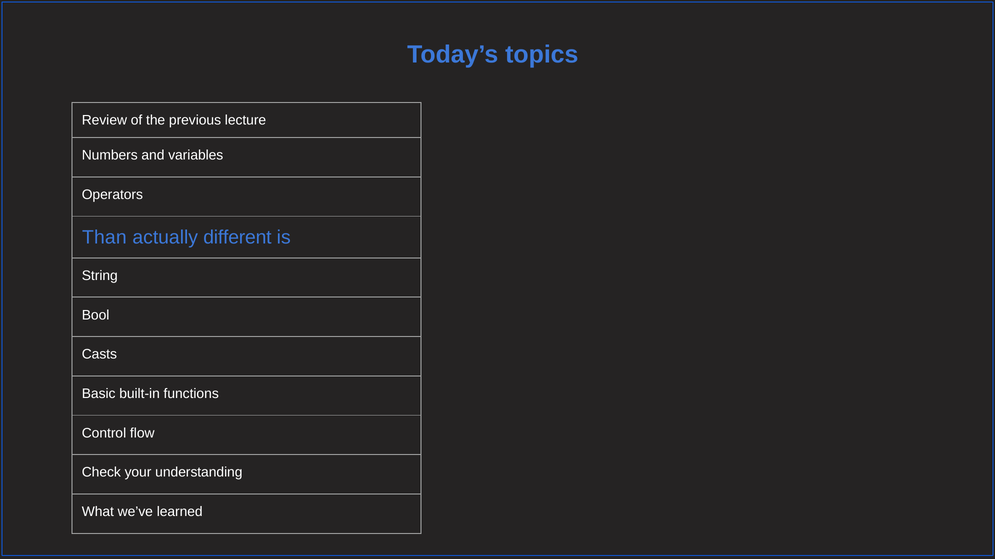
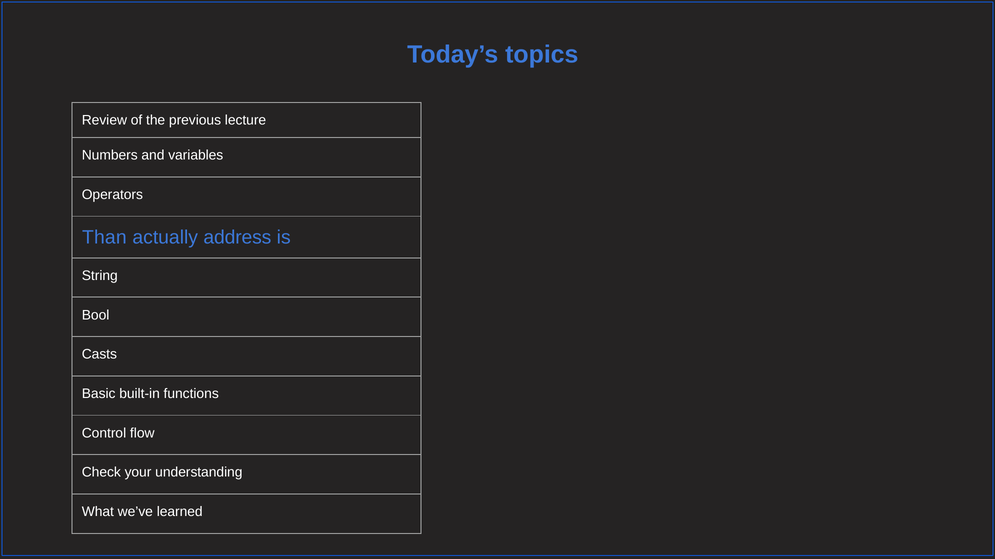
different: different -> address (237, 238)
